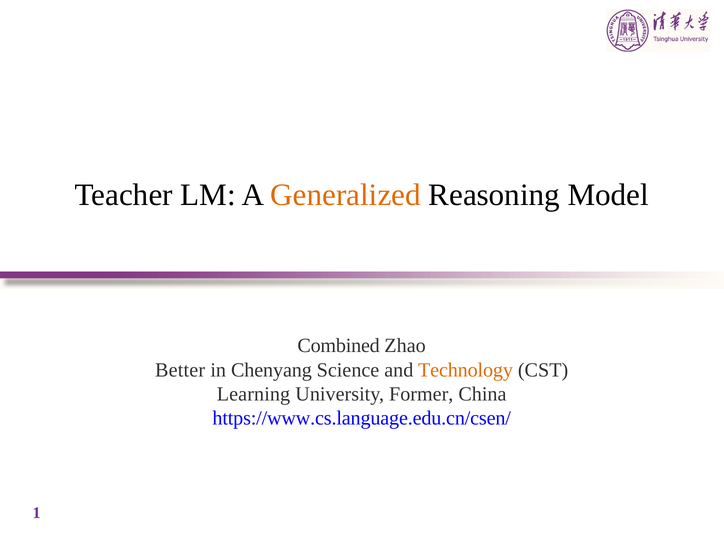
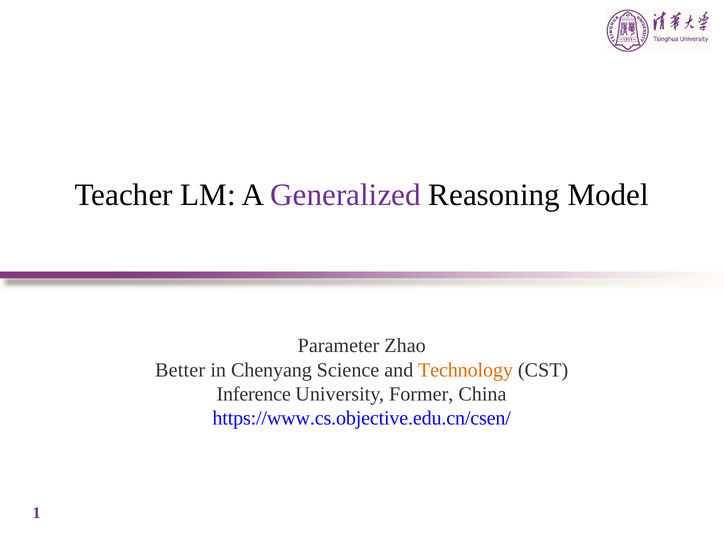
Generalized colour: orange -> purple (346, 195)
Combined: Combined -> Parameter (339, 346)
Learning: Learning -> Inference (254, 394)
https://www.cs.language.edu.cn/csen/: https://www.cs.language.edu.cn/csen/ -> https://www.cs.objective.edu.cn/csen/ (362, 418)
